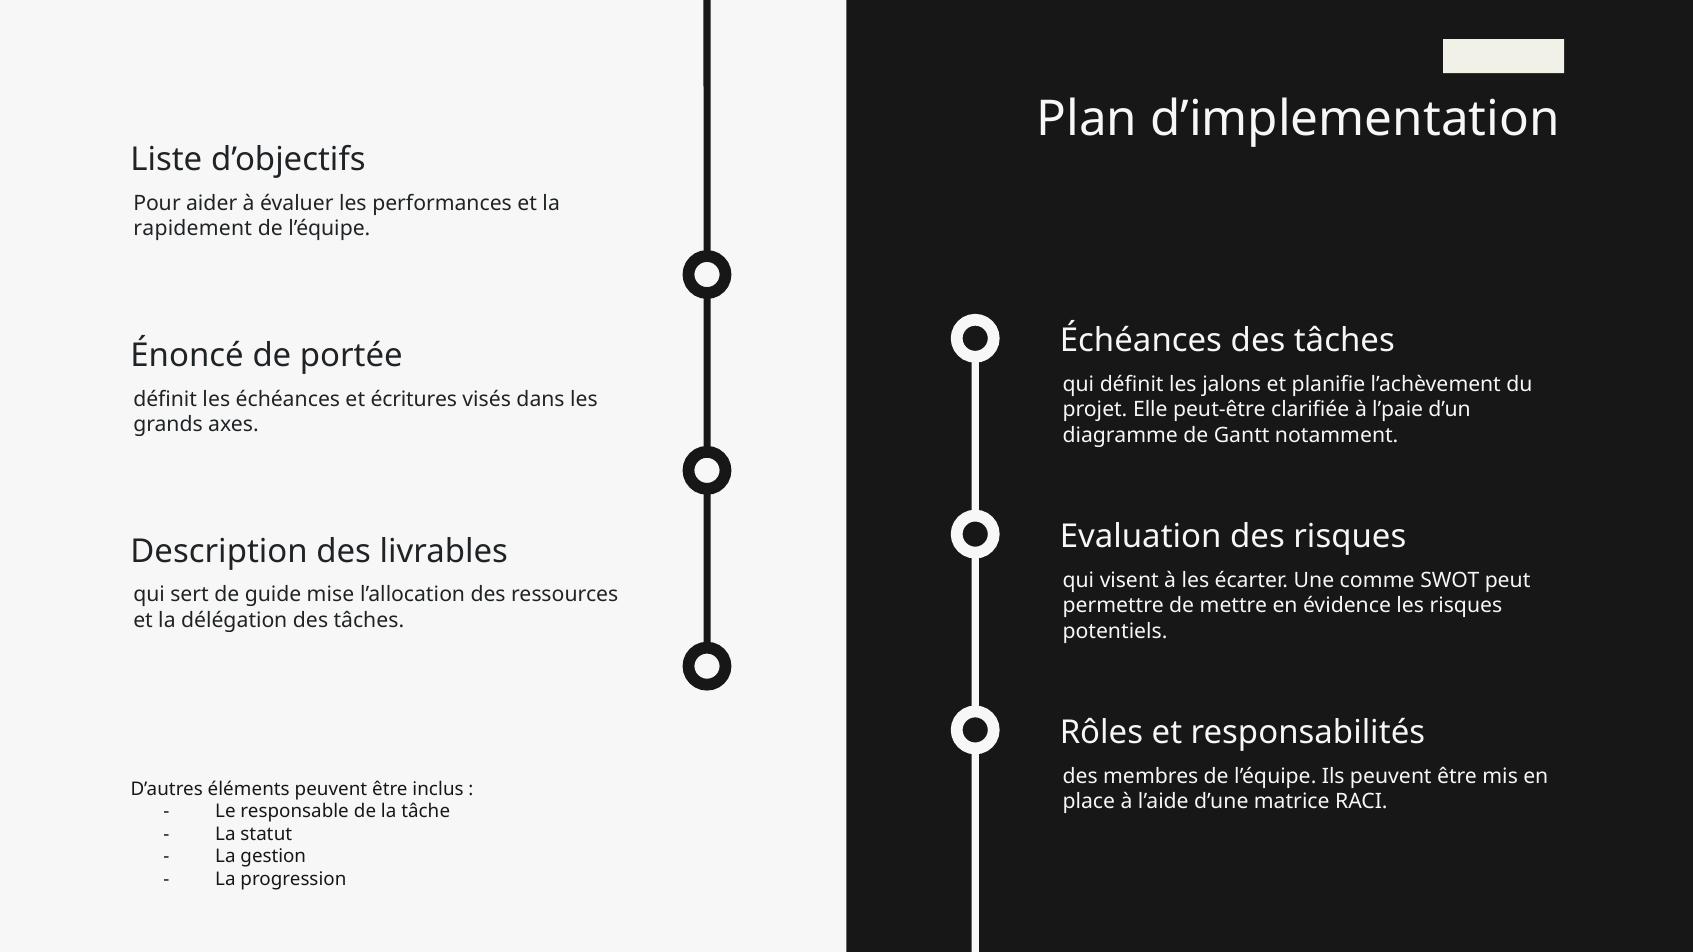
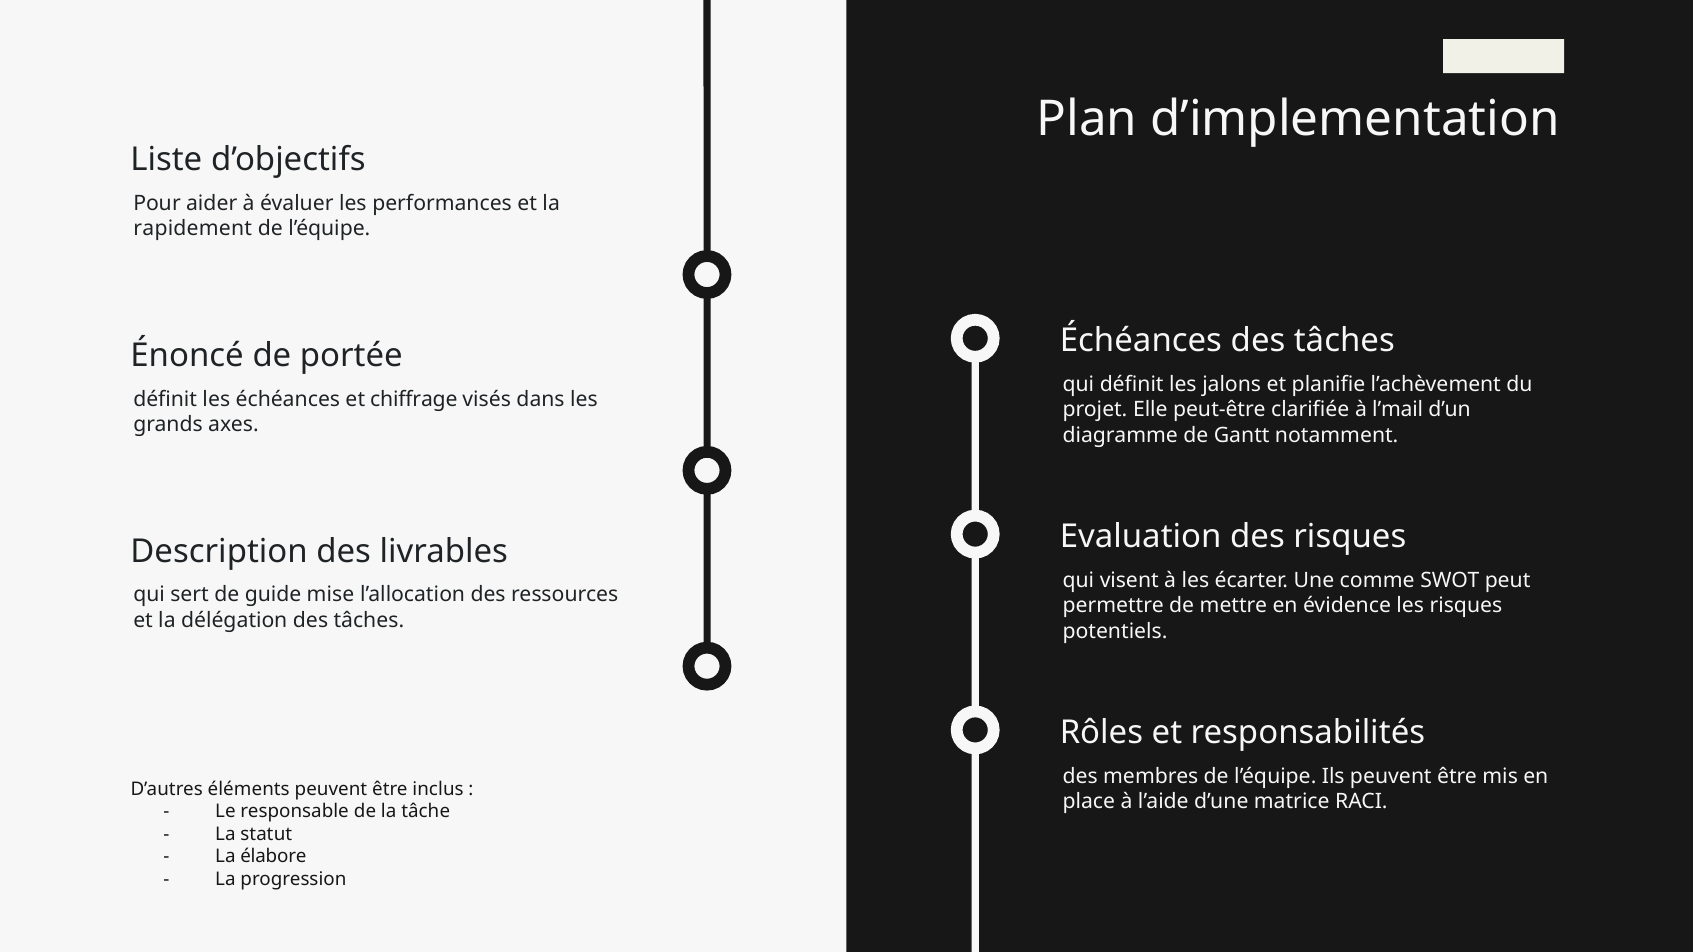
écritures: écritures -> chiffrage (414, 399)
l’paie: l’paie -> l’mail (1398, 410)
gestion: gestion -> élabore (273, 857)
